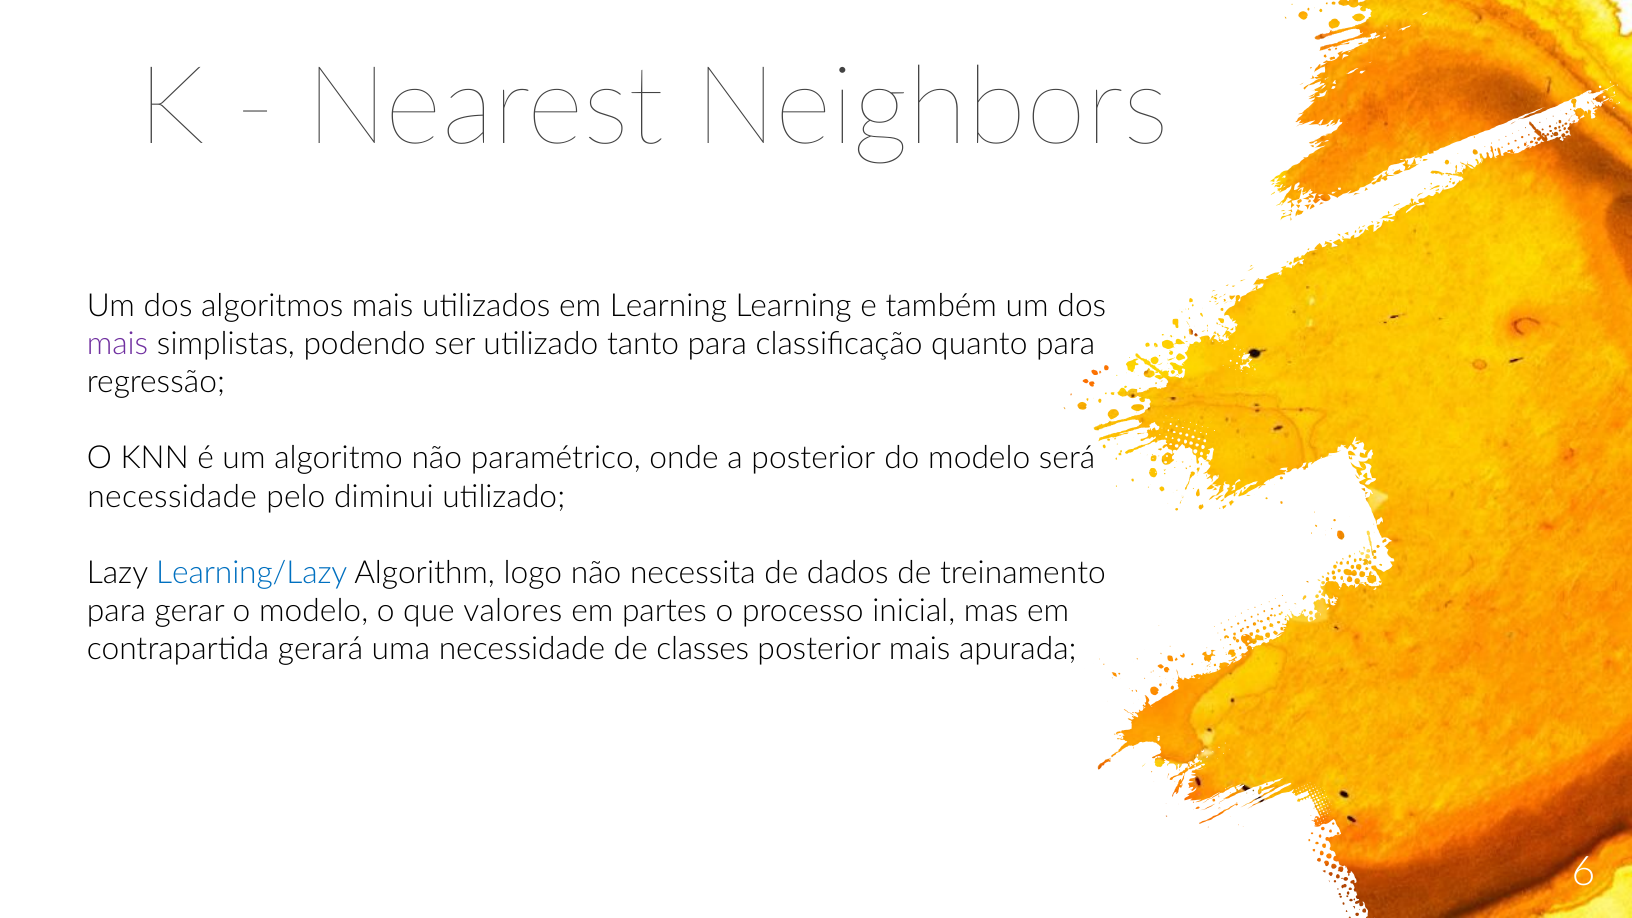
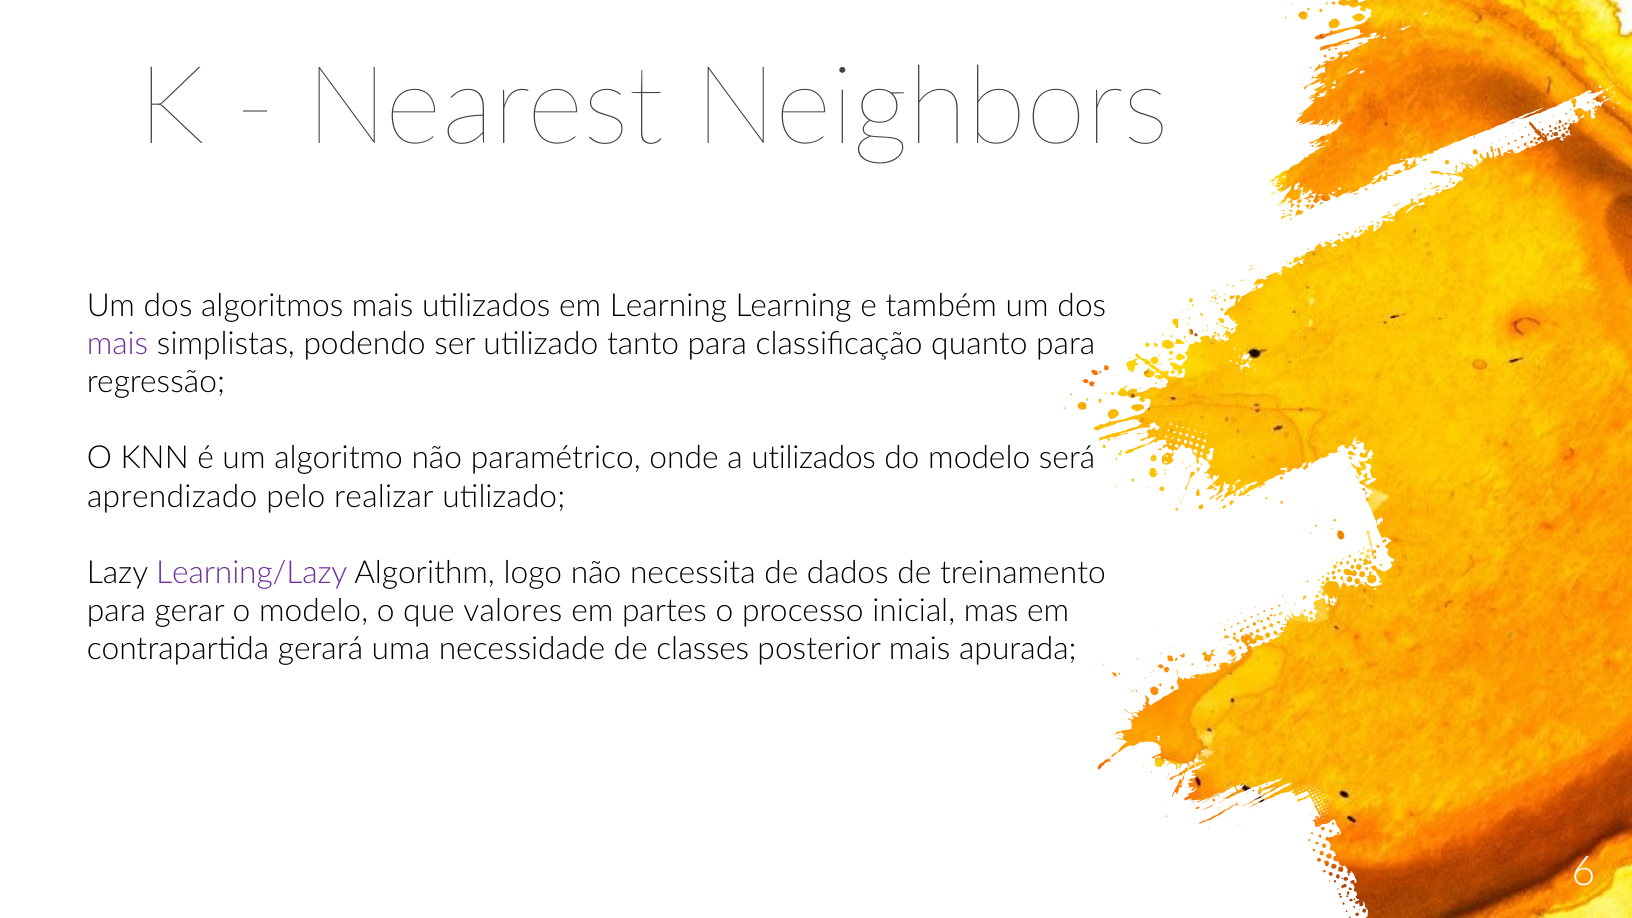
a posterior: posterior -> utilizados (814, 459)
necessidade: necessidade -> aprendizado (172, 497)
diminui: diminui -> realizar (384, 497)
Learning/Lazy colour: blue -> purple (252, 573)
